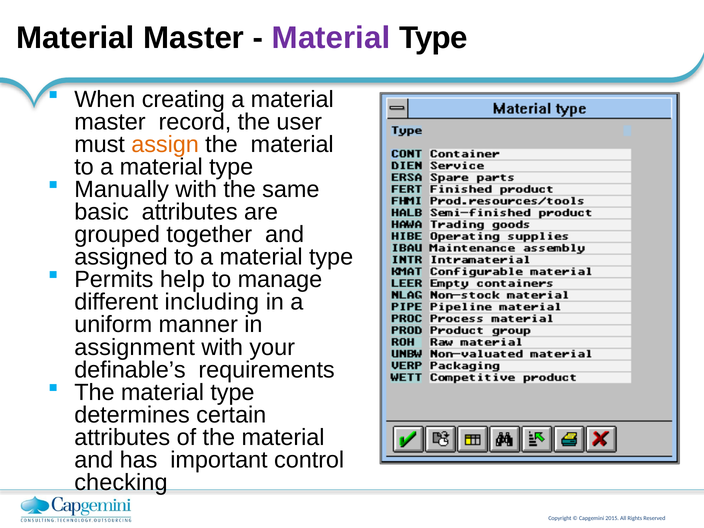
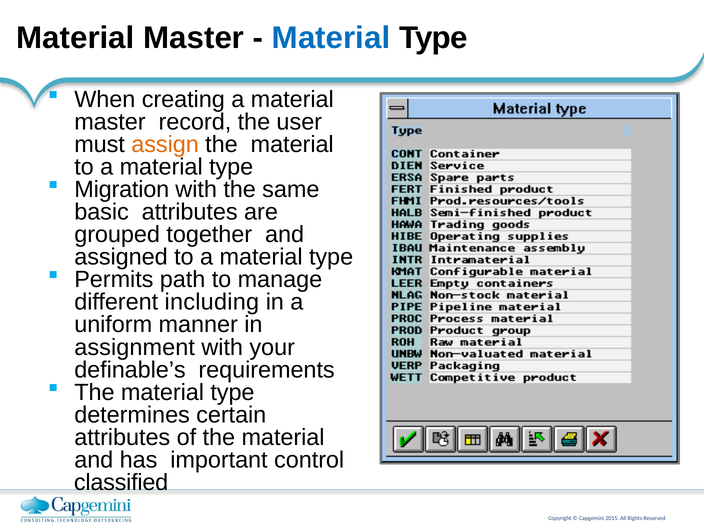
Material colour: purple -> blue (331, 38)
Manually: Manually -> Migration (122, 190)
help: help -> path (183, 280)
checking: checking -> classified (121, 482)
